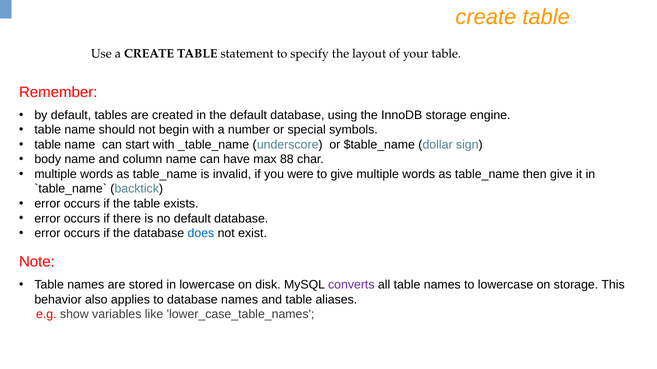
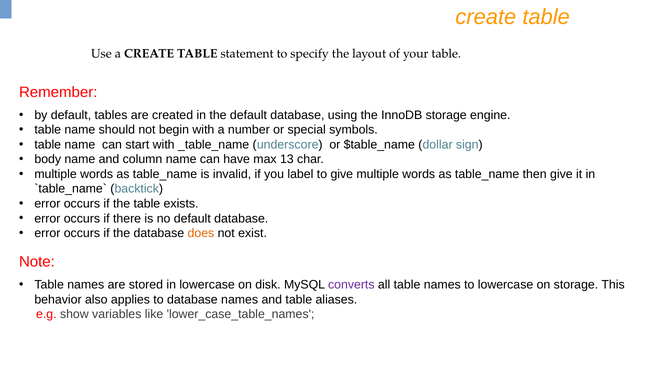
88: 88 -> 13 (287, 160)
were: were -> label (300, 174)
does colour: blue -> orange (201, 234)
